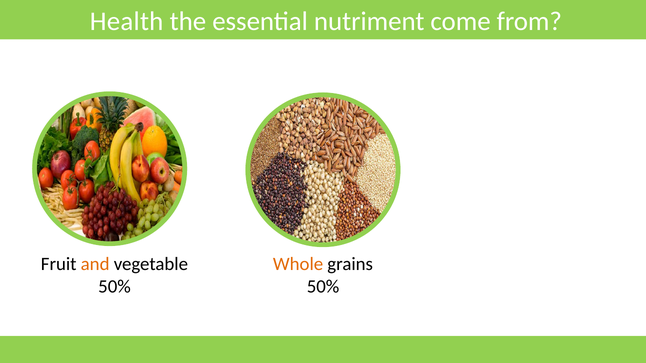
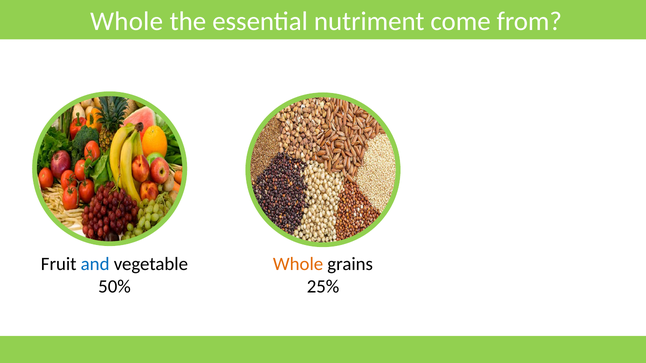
Health: Health -> Whole (127, 22)
and colour: orange -> blue (95, 264)
50%: 50% -> 25% (323, 287)
